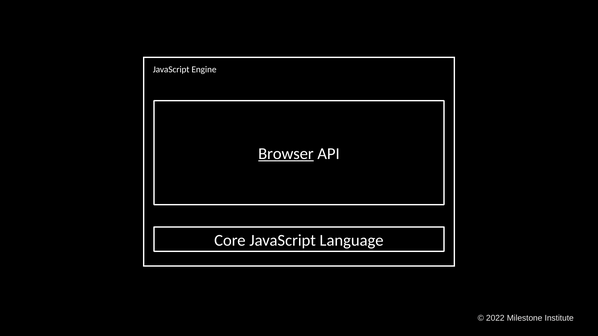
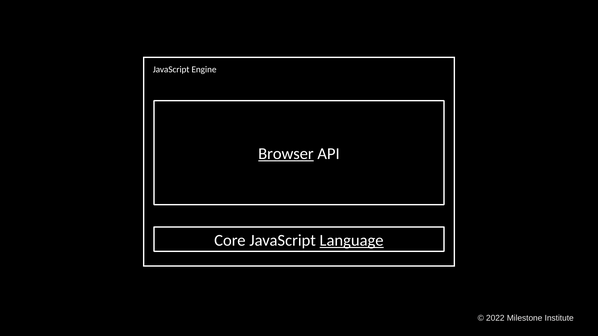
Language underline: none -> present (352, 241)
